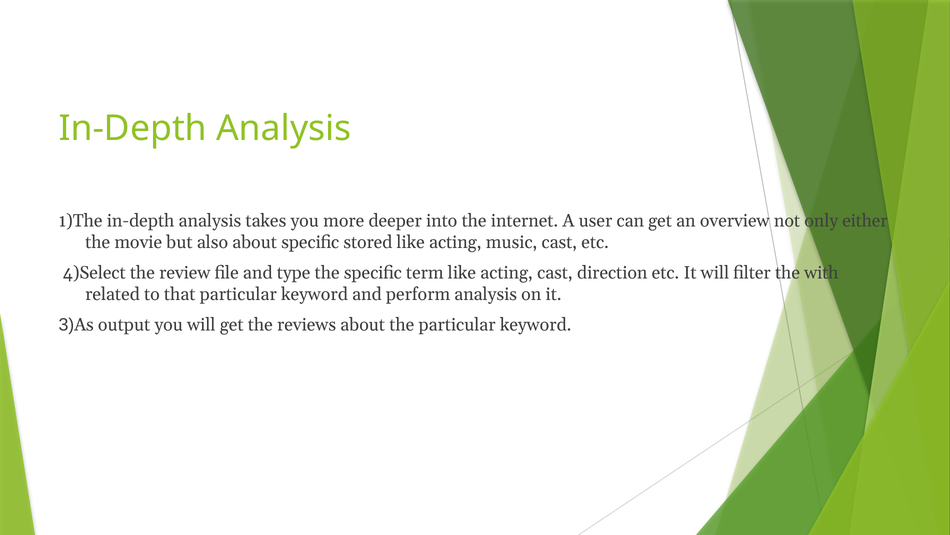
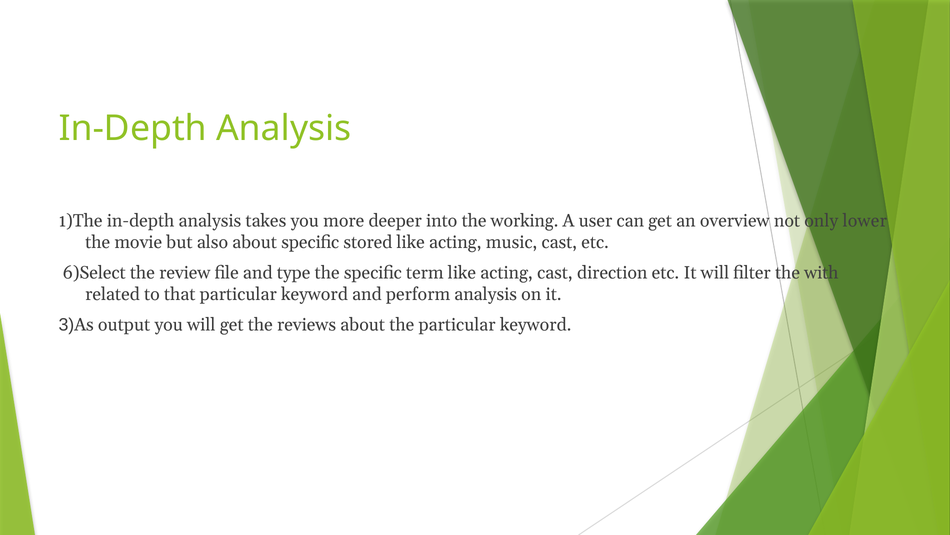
internet: internet -> working (525, 221)
either: either -> lower (865, 221)
4)Select: 4)Select -> 6)Select (94, 273)
